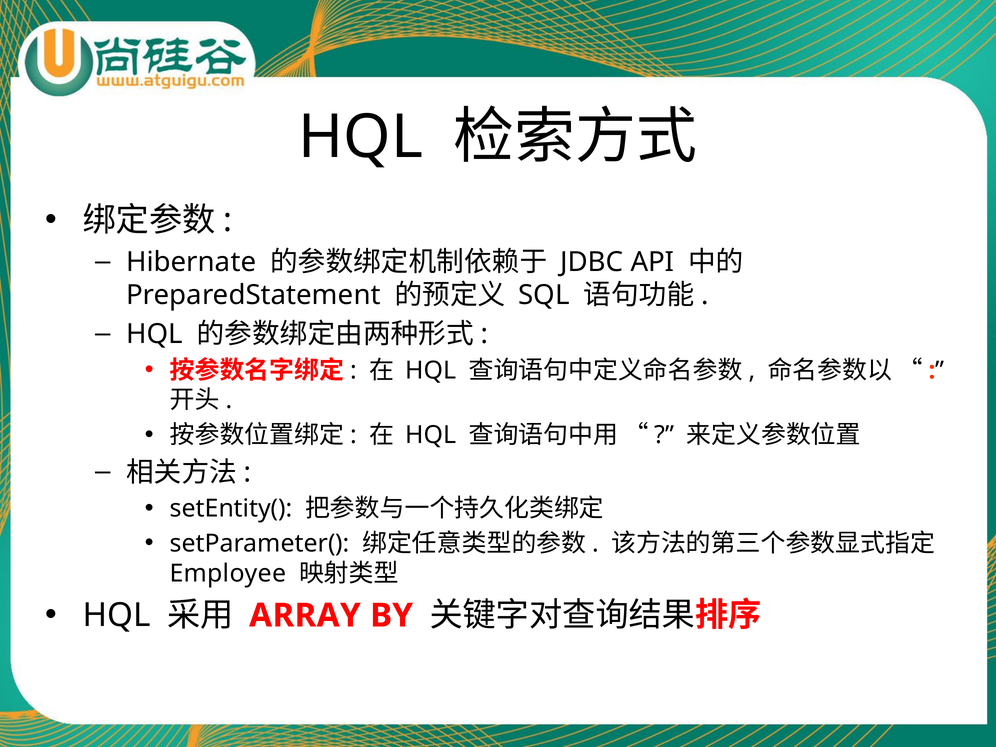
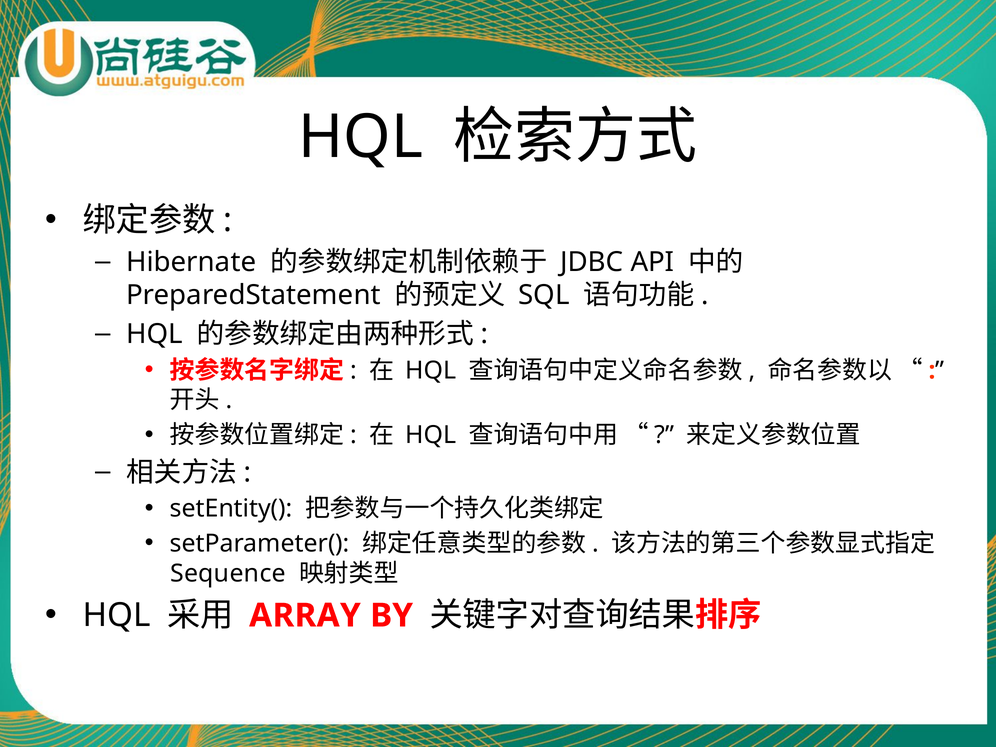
Employee: Employee -> Sequence (228, 573)
